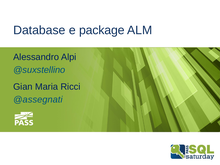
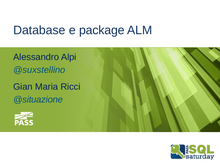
@assegnati: @assegnati -> @situazione (38, 100)
